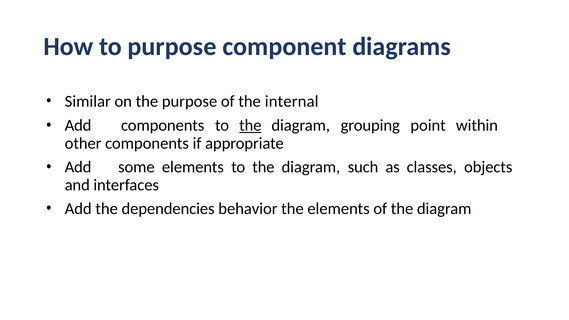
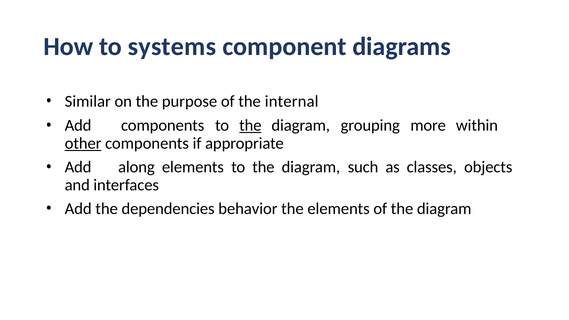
to purpose: purpose -> systems (172, 47)
point: point -> more (428, 125)
other underline: none -> present (83, 143)
some: some -> along (136, 167)
